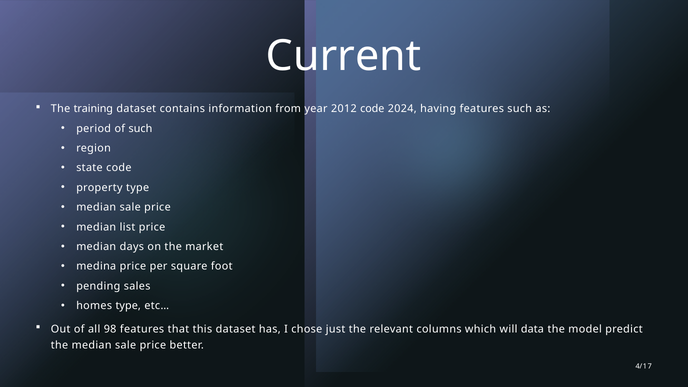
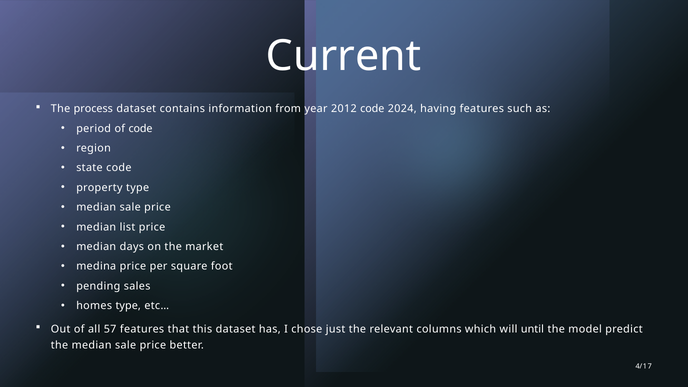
training: training -> process (93, 109)
of such: such -> code (141, 129)
98: 98 -> 57 (110, 329)
data: data -> until (532, 329)
